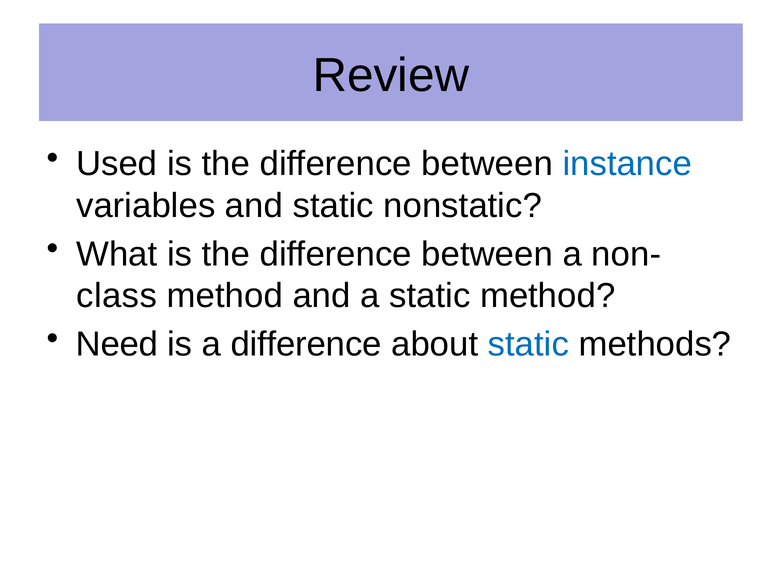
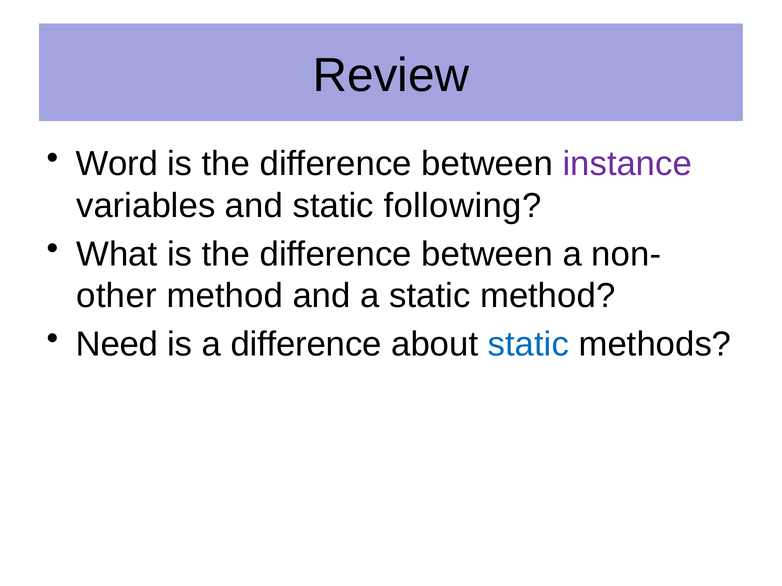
Used: Used -> Word (117, 164)
instance colour: blue -> purple (627, 164)
nonstatic: nonstatic -> following (463, 206)
class: class -> other (117, 296)
